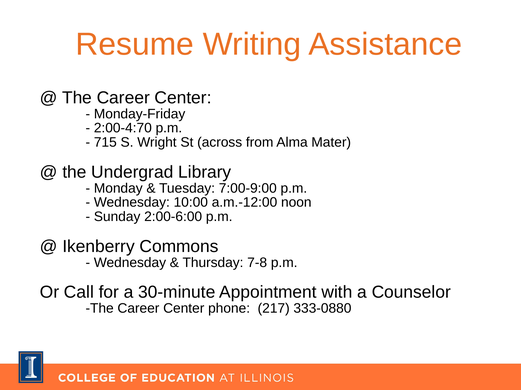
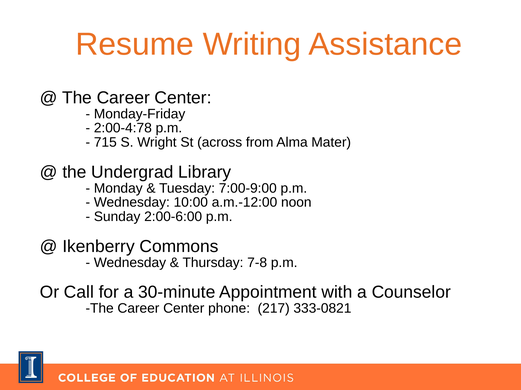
2:00-4:70: 2:00-4:70 -> 2:00-4:78 (123, 128)
333-0880: 333-0880 -> 333-0821 (322, 309)
